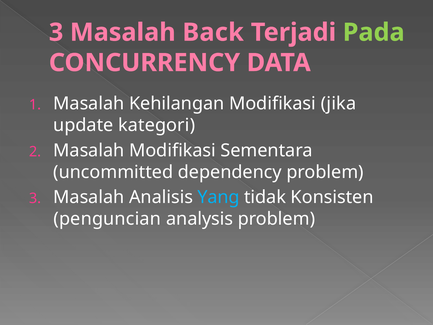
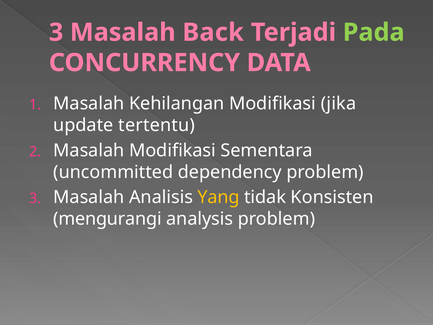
kategori: kategori -> tertentu (157, 125)
Yang colour: light blue -> yellow (219, 197)
penguncian: penguncian -> mengurangi (107, 219)
